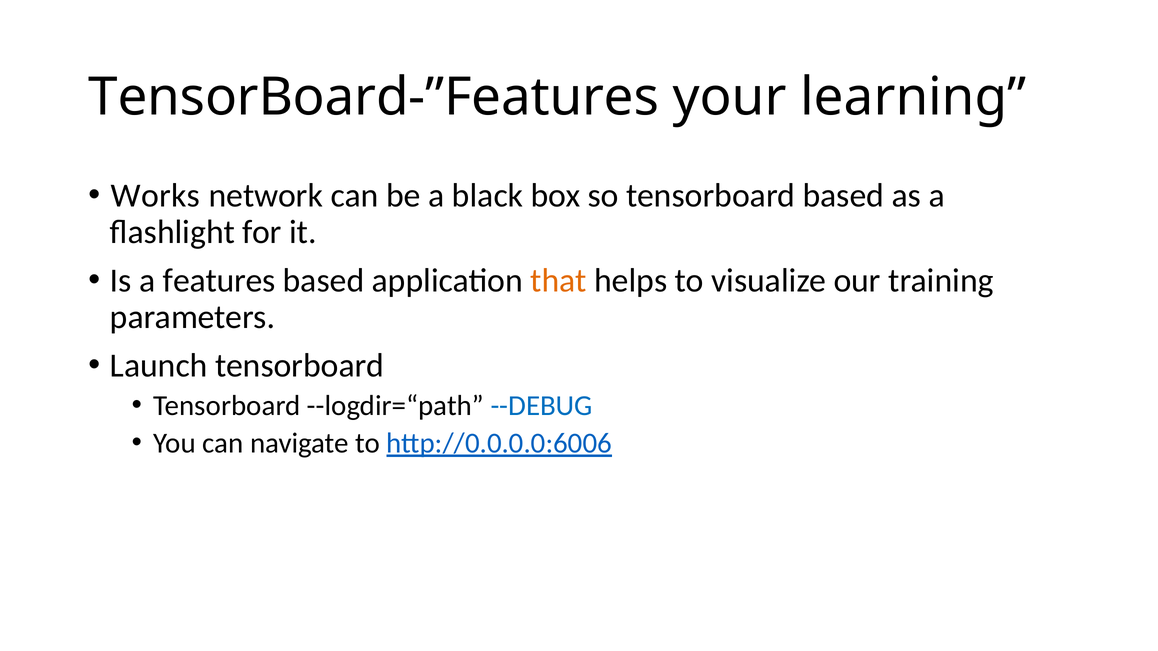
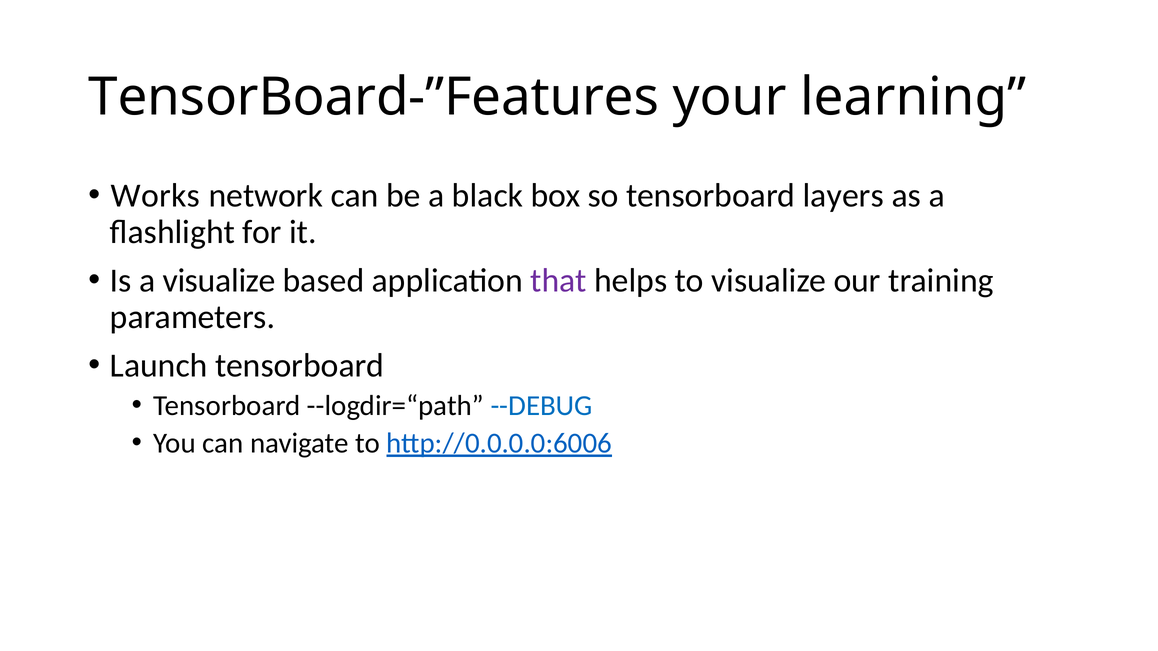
tensorboard based: based -> layers (843, 196)
a features: features -> visualize (219, 281)
that colour: orange -> purple (559, 281)
